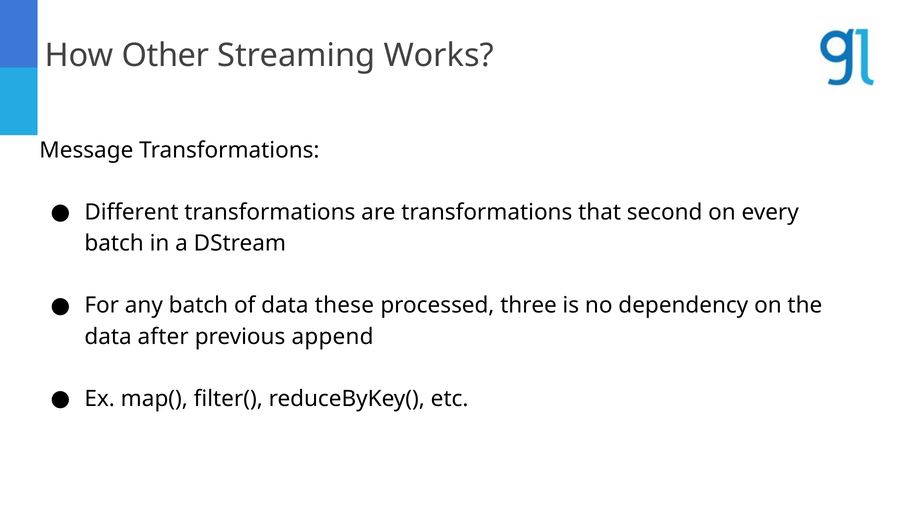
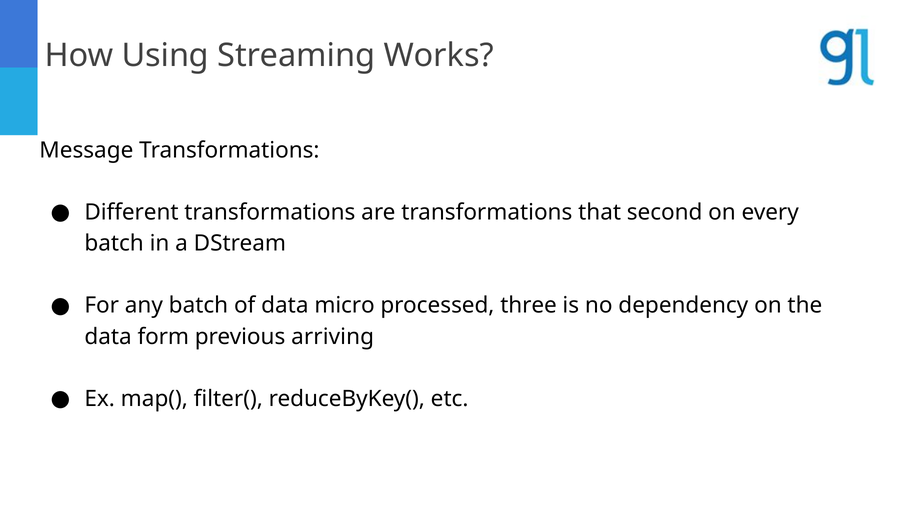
Other: Other -> Using (165, 56)
these: these -> micro (345, 306)
after: after -> form (163, 337)
append: append -> arriving (333, 337)
